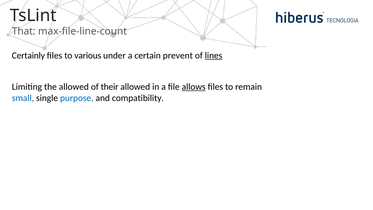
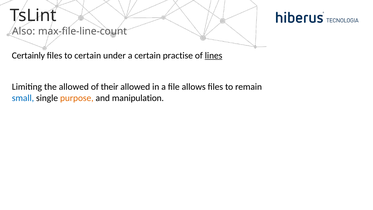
That: That -> Also (24, 31)
to various: various -> certain (88, 55)
prevent: prevent -> practise (178, 55)
allows underline: present -> none (194, 87)
purpose colour: blue -> orange (77, 98)
compatibility: compatibility -> manipulation (138, 98)
